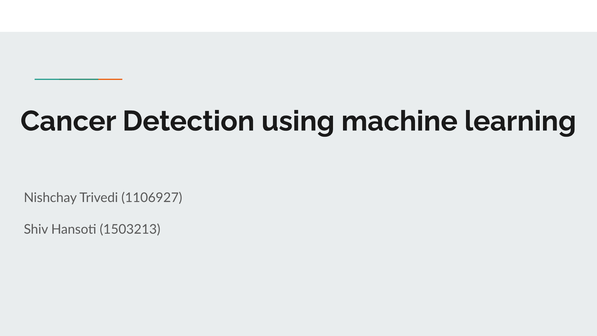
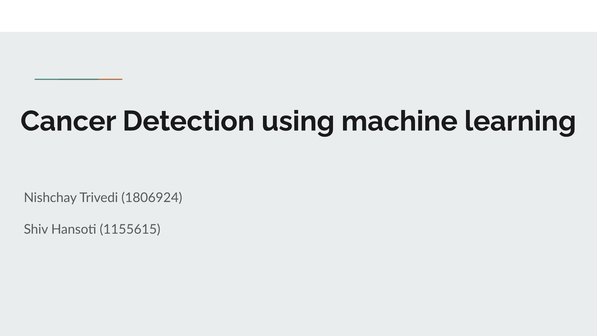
1106927: 1106927 -> 1806924 (152, 198)
1503213: 1503213 -> 1155615 (130, 229)
